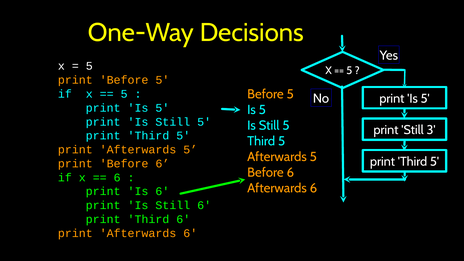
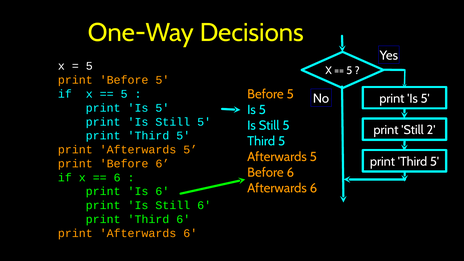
3: 3 -> 2 (431, 130)
